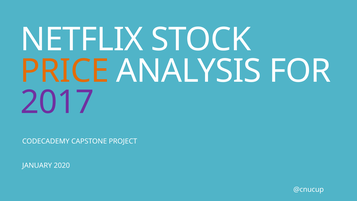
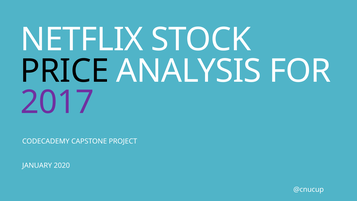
PRICE colour: orange -> black (65, 71)
